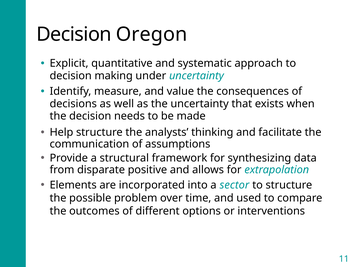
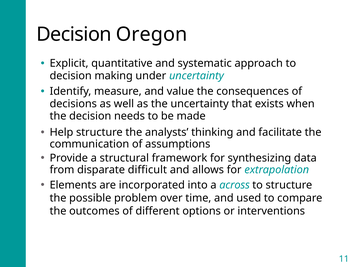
positive: positive -> difficult (147, 170)
sector: sector -> across (235, 185)
